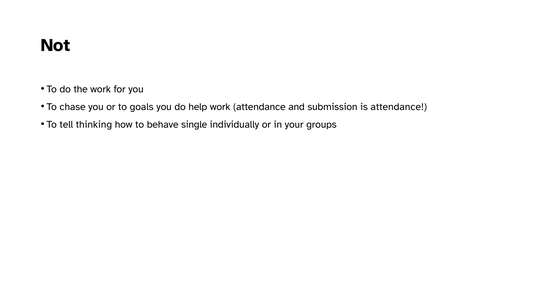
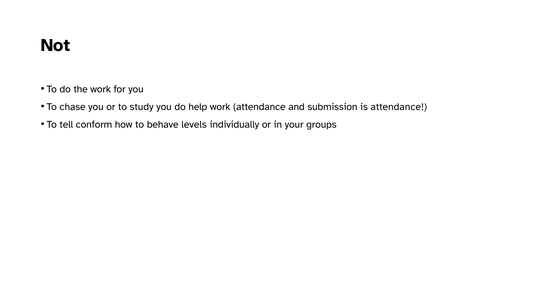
goals: goals -> study (142, 107)
thinking: thinking -> conform (94, 124)
single: single -> levels (194, 124)
